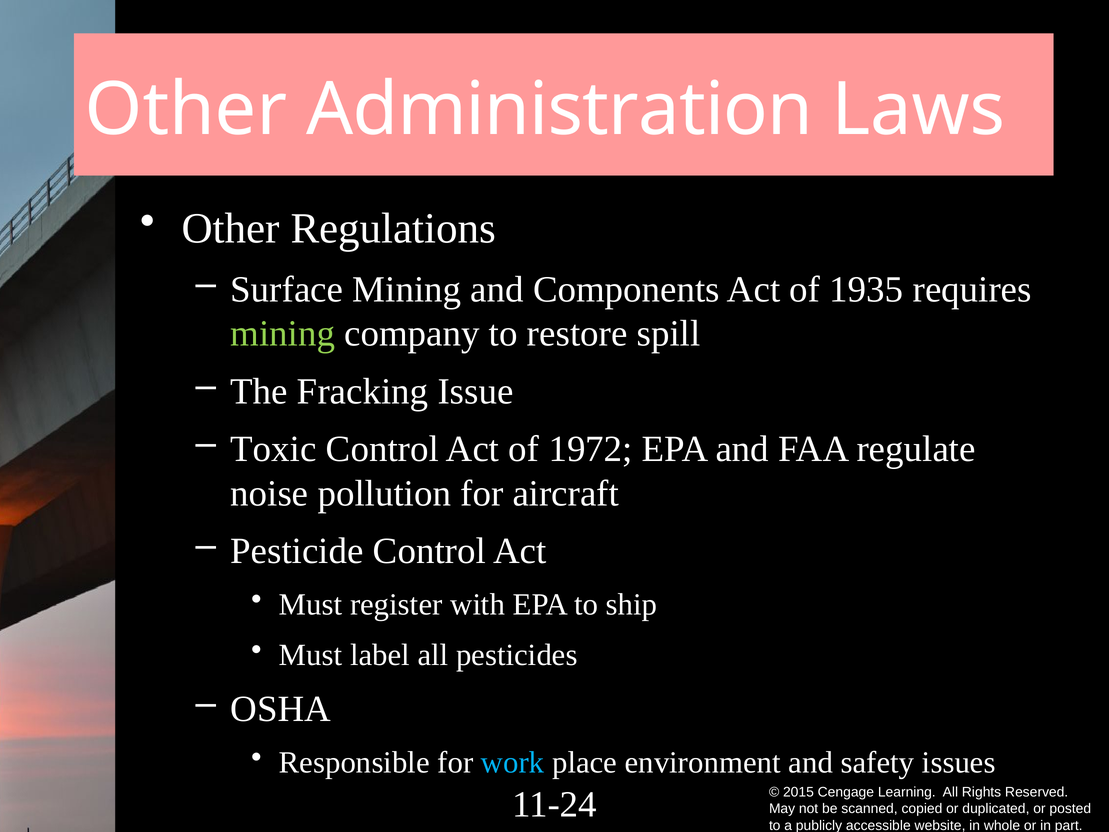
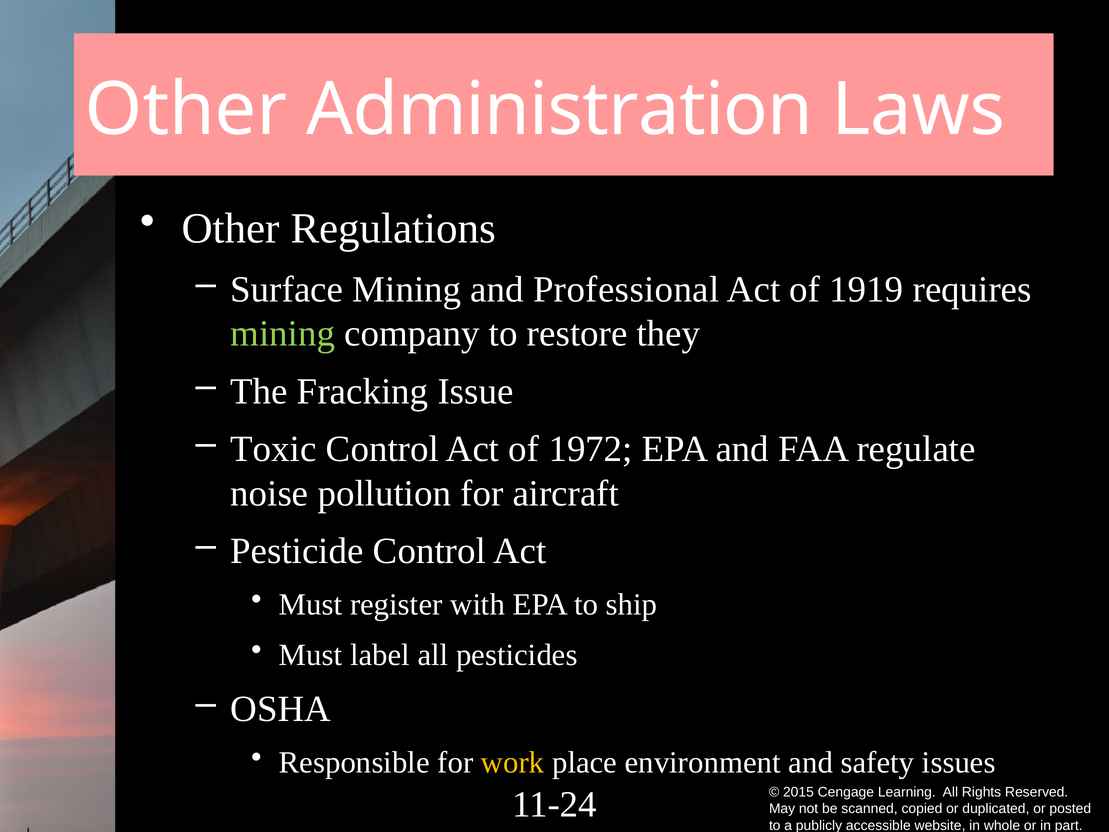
Components: Components -> Professional (626, 289)
1935: 1935 -> 1919 (866, 289)
spill: spill -> they (668, 334)
work colour: light blue -> yellow (513, 763)
